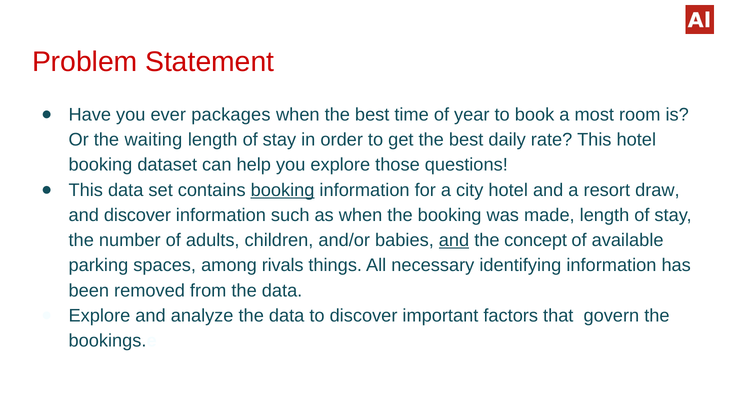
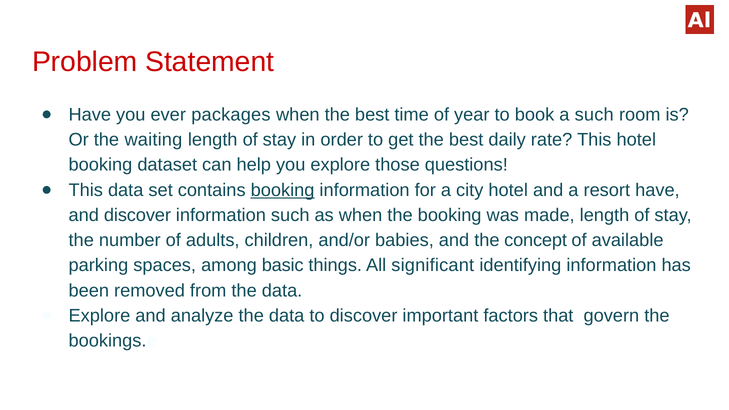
a most: most -> such (594, 115)
resort draw: draw -> have (657, 190)
and underline: present -> none (454, 240)
rivals: rivals -> basic (283, 265)
necessary: necessary -> significant (433, 265)
